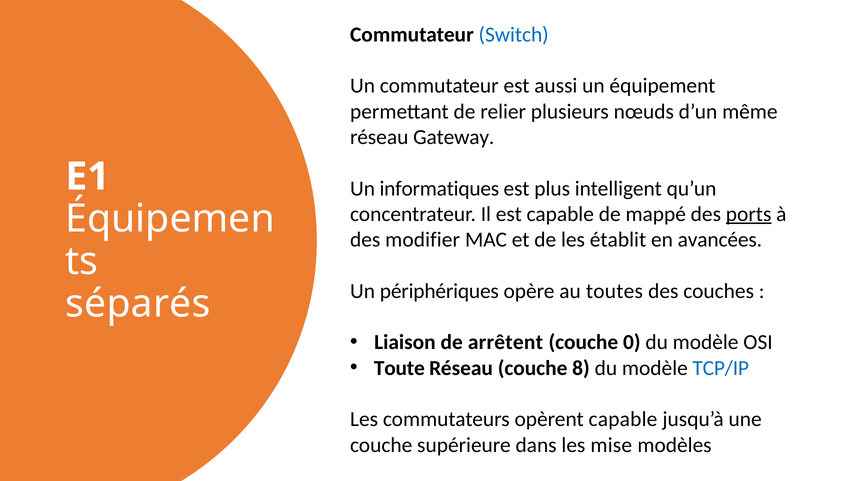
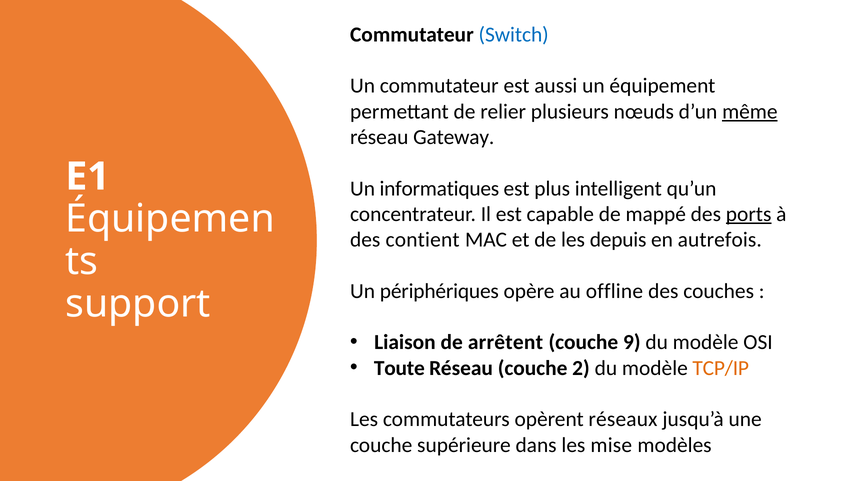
même underline: none -> present (750, 112)
modifier: modifier -> contient (423, 240)
établit: établit -> depuis (618, 240)
avancées: avancées -> autrefois (720, 240)
toutes: toutes -> offline (614, 291)
séparés: séparés -> support (138, 304)
0: 0 -> 9 (632, 343)
8: 8 -> 2 (581, 368)
TCP/IP colour: blue -> orange (721, 368)
opèrent capable: capable -> réseaux (623, 420)
